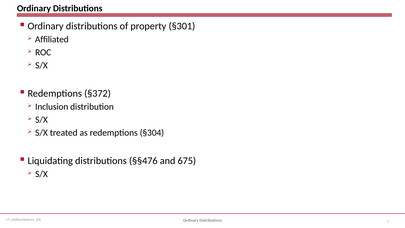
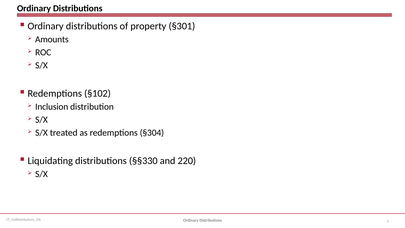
Affiliated: Affiliated -> Amounts (52, 39)
§372: §372 -> §102 (97, 93)
§§476: §§476 -> §§330 (143, 161)
675: 675 -> 220 (187, 161)
